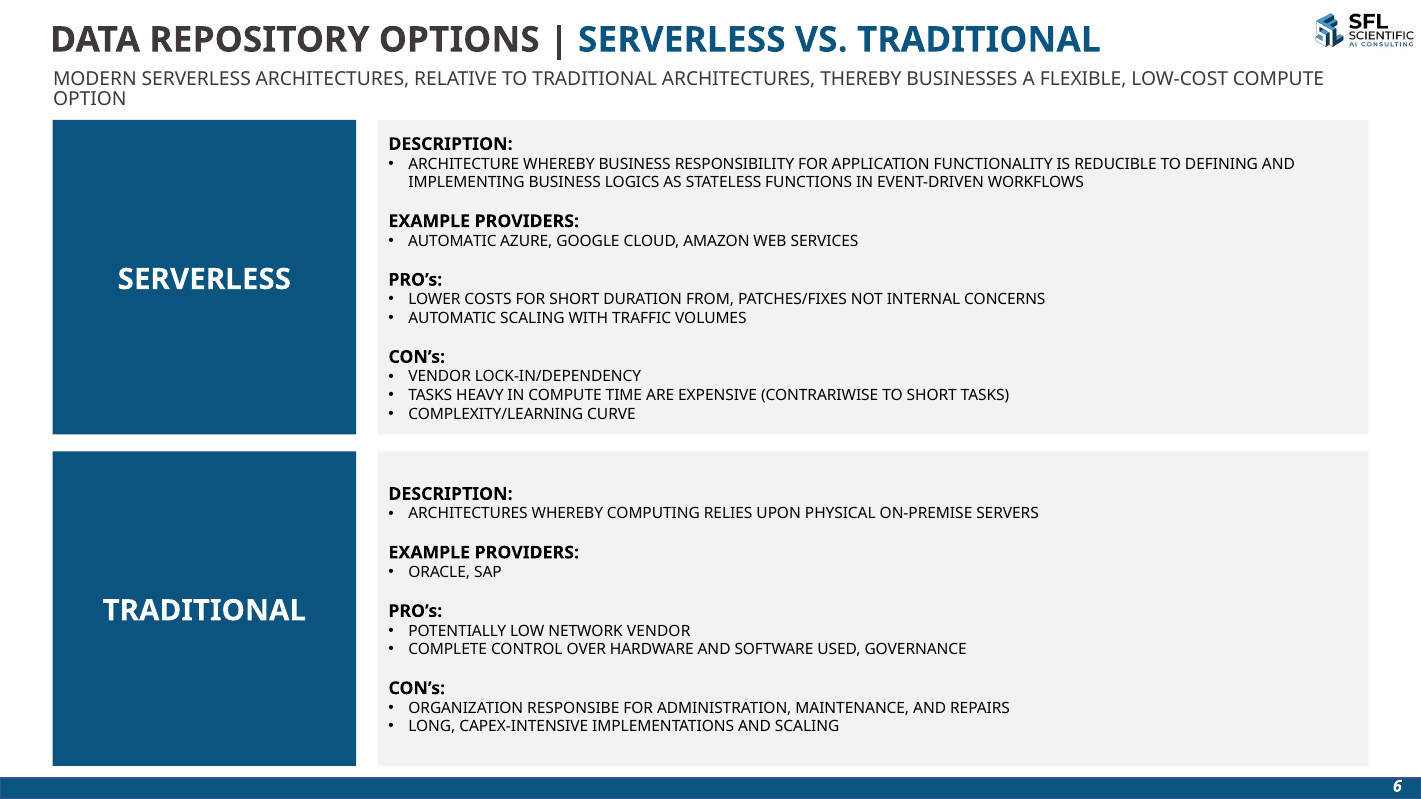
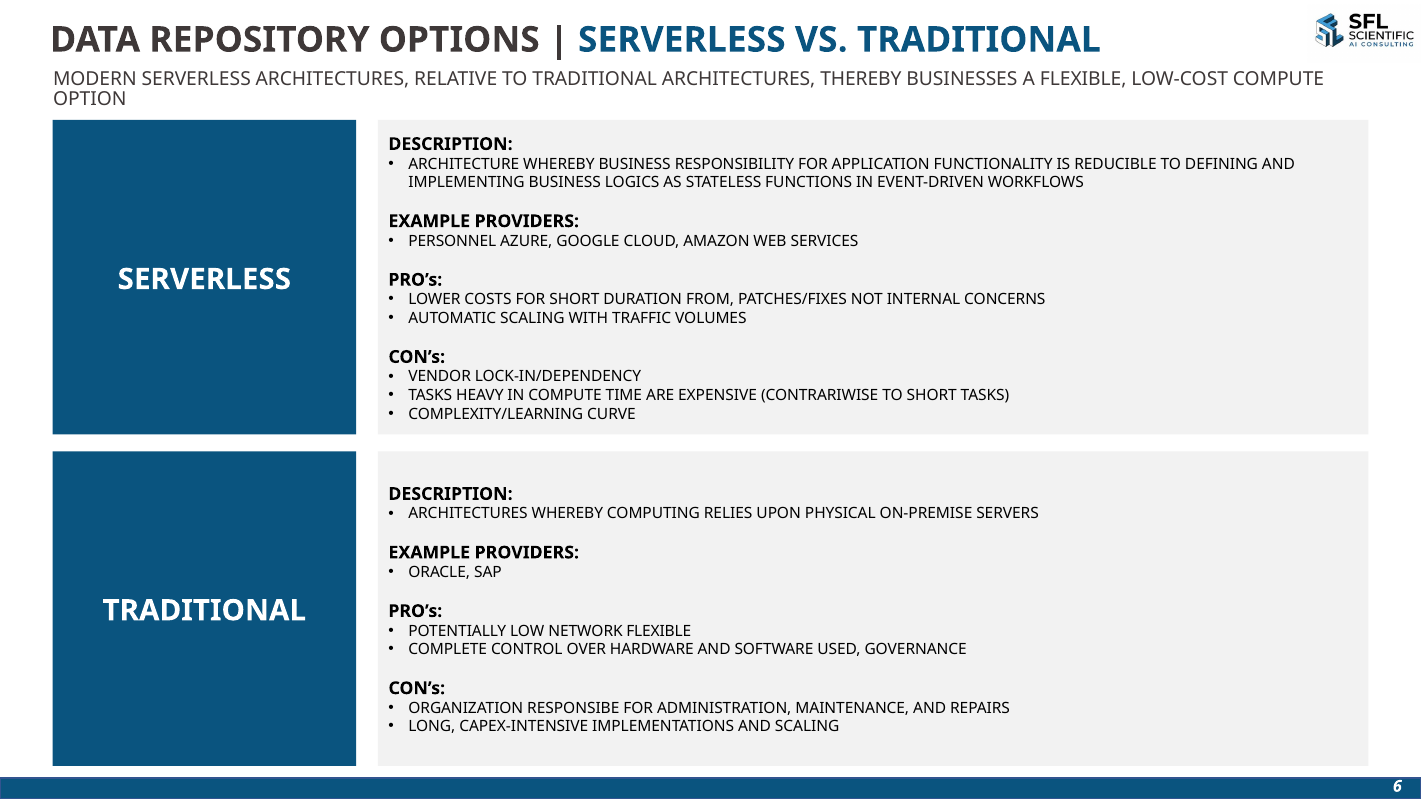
AUTOMATIC: AUTOMATIC -> PERSONNEL (452, 241)
NETWORK VENDOR: VENDOR -> FLEXIBLE (659, 631)
